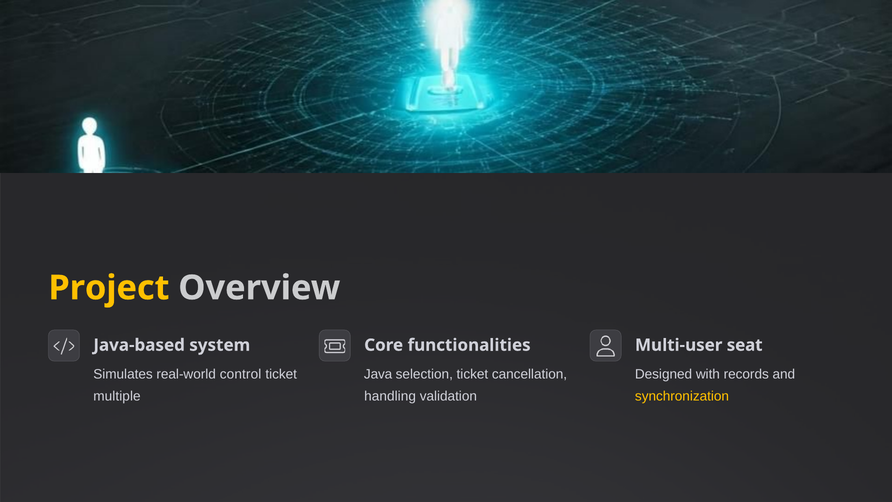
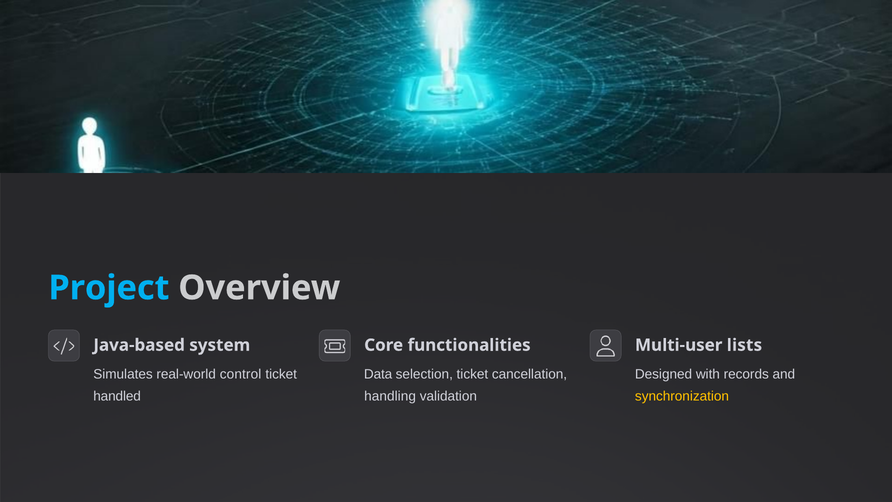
Project colour: yellow -> light blue (109, 288)
seat: seat -> lists (744, 345)
Java: Java -> Data (378, 374)
multiple: multiple -> handled (117, 396)
